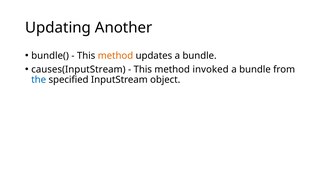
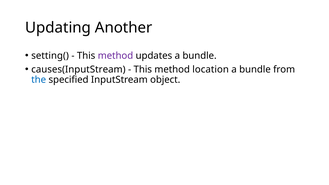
bundle(: bundle( -> setting( (50, 56)
method colour: orange -> purple (115, 56)
invoked: invoked -> location (211, 69)
